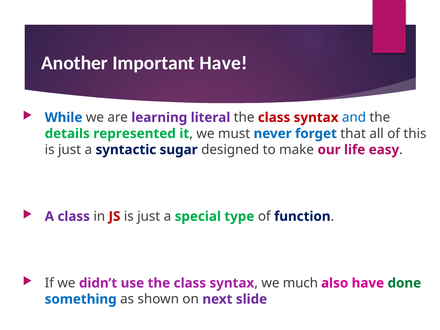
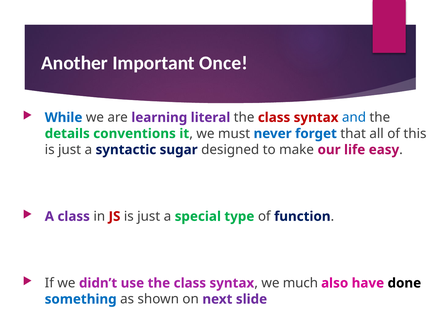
Important Have: Have -> Once (224, 63)
represented: represented -> conventions (135, 134)
done colour: green -> black (404, 283)
